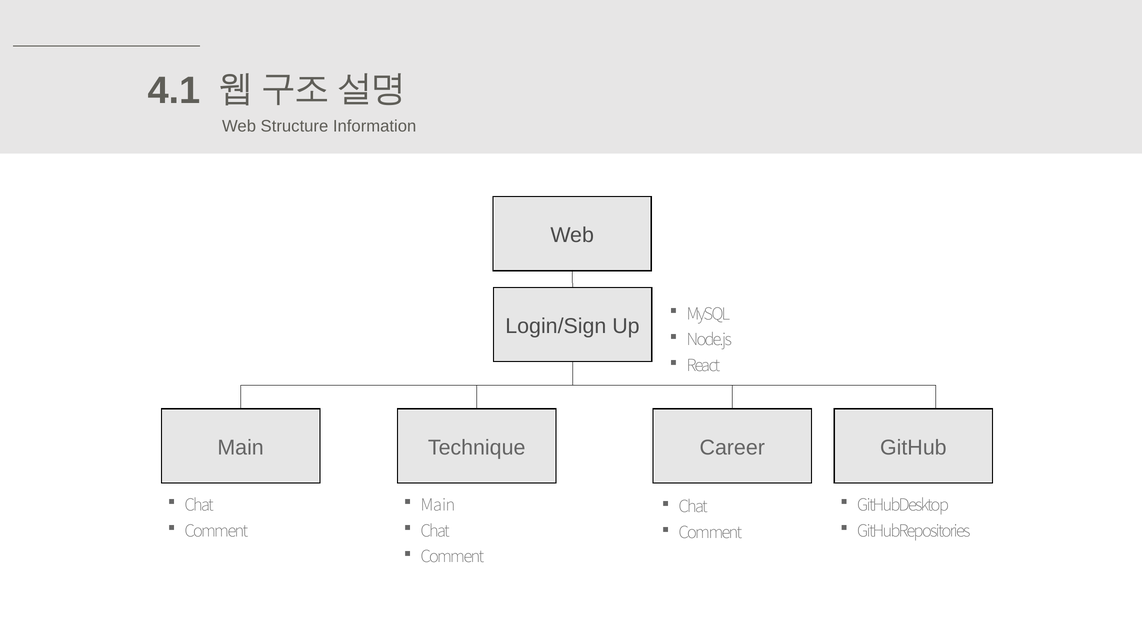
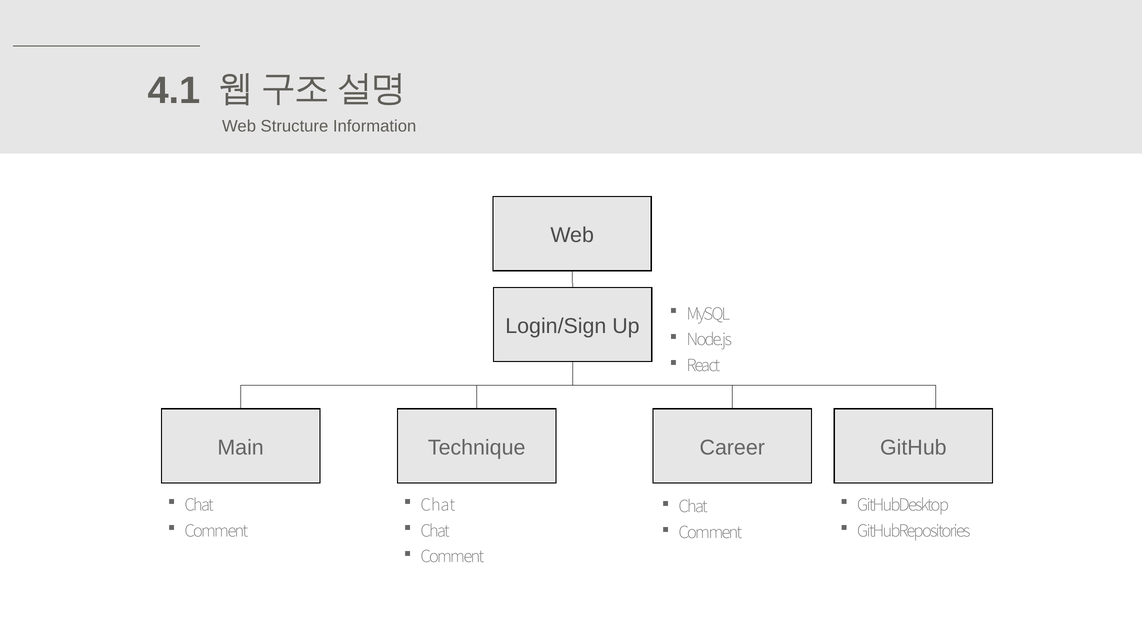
Main: Main -> Chat (438, 505)
